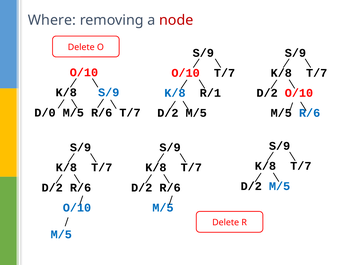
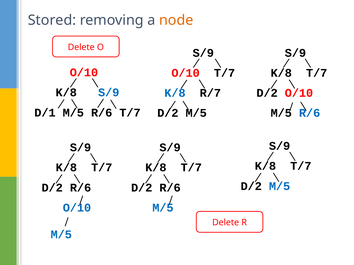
Where: Where -> Stored (52, 20)
node colour: red -> orange (176, 20)
R/1: R/1 -> R/7 (210, 93)
D/0: D/0 -> D/1 (45, 113)
